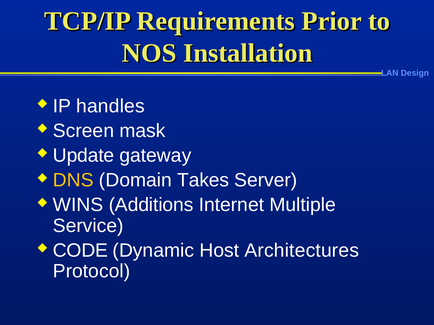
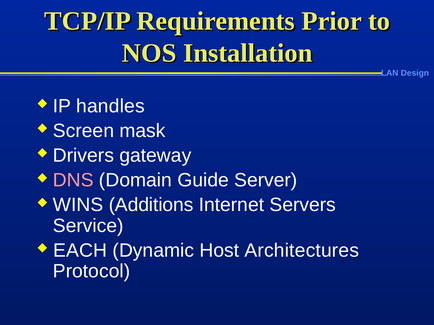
Update: Update -> Drivers (84, 156)
DNS colour: yellow -> pink (73, 181)
Takes: Takes -> Guide (203, 181)
Multiple: Multiple -> Servers (303, 205)
CODE: CODE -> EACH (80, 251)
